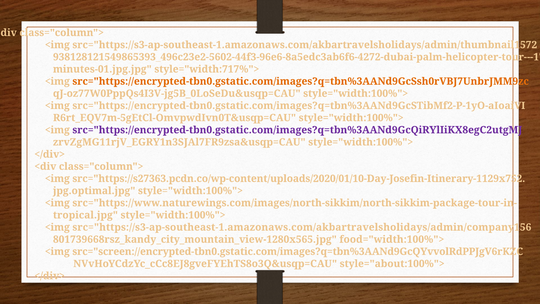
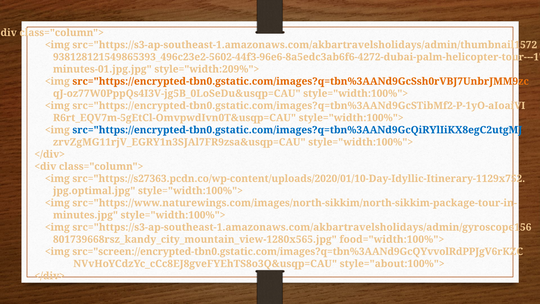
style="width:717%">: style="width:717%"> -> style="width:209%"> (207, 69)
src="https://encrypted-tbn0.gstatic.com/images?q=tbn%3AANd9GcQiRYlIiKX8egC2utgMJ colour: purple -> blue (297, 130)
src="https://s27363.pcdn.co/wp-content/uploads/2020/01/10-Day-Josefin-Itinerary-1129x752: src="https://s27363.pcdn.co/wp-content/uploads/2020/01/10-Day-Josefin-Itinerary-1129x752 -> src="https://s27363.pcdn.co/wp-content/uploads/2020/01/10-Day-Idyllic-Itinerary-1129x752 (299, 178)
tropical.jpg: tropical.jpg -> minutes.jpg (85, 215)
src="https://s3-ap-southeast-1.amazonaws.com/akbartravelsholidays/admin/company156: src="https://s3-ap-southeast-1.amazonaws.com/akbartravelsholidays/admin/company156 -> src="https://s3-ap-southeast-1.amazonaws.com/akbartravelsholidays/admin/gyroscope156 (302, 227)
